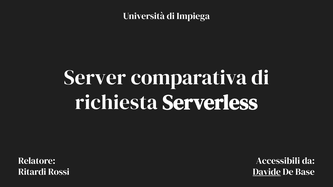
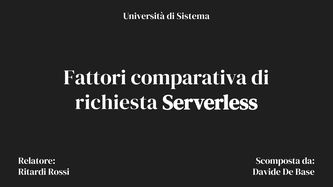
Impiega: Impiega -> Sistema (193, 16)
Server: Server -> Fattori (95, 78)
Accessibili: Accessibili -> Scomposta (278, 161)
Davide underline: present -> none (267, 172)
